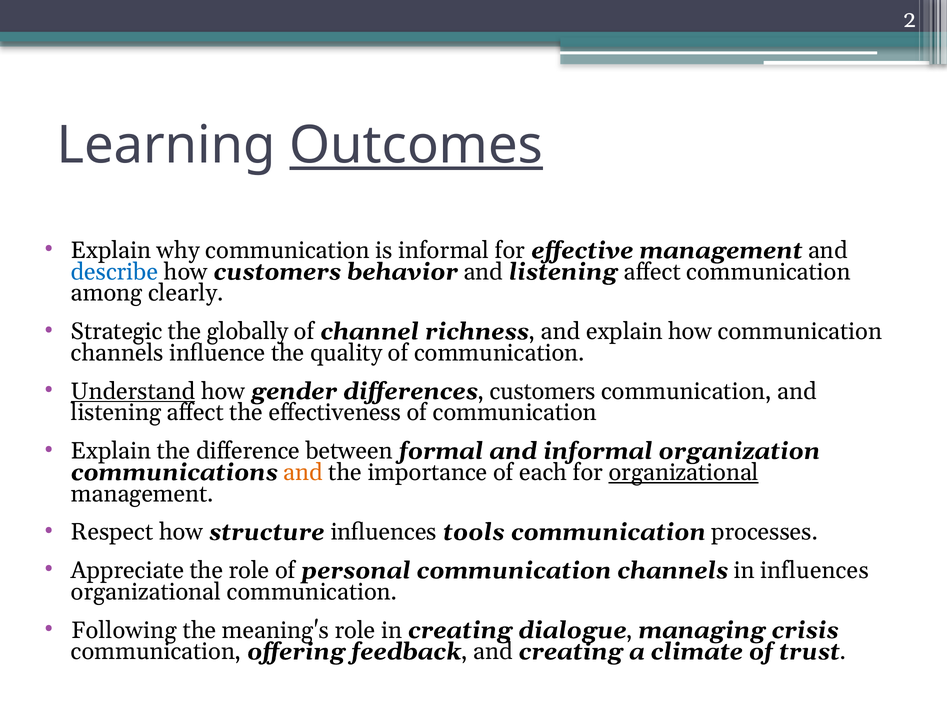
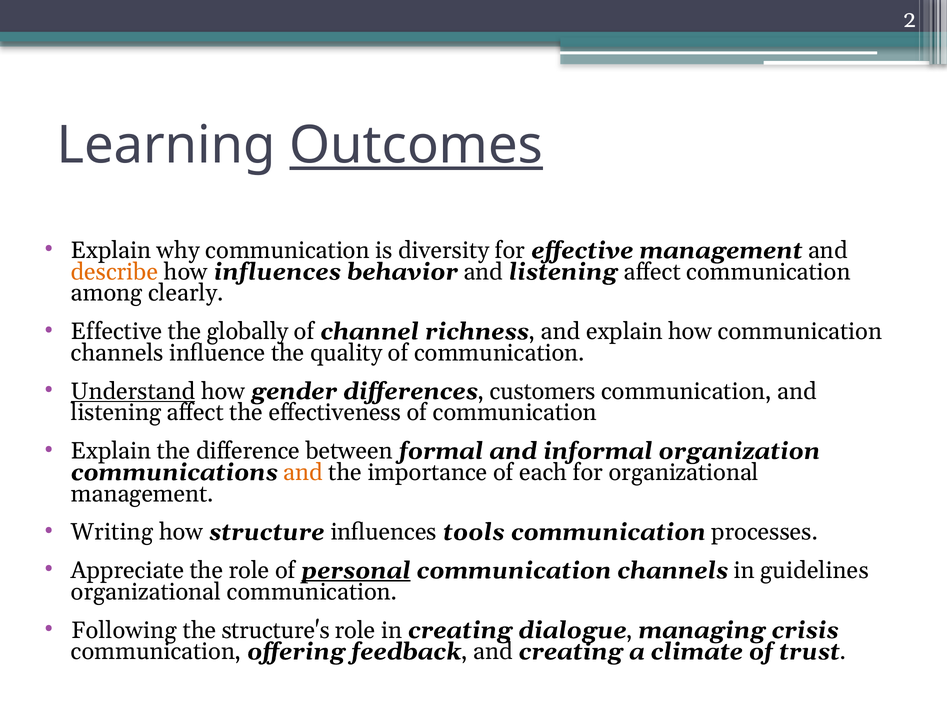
is informal: informal -> diversity (444, 251)
describe colour: blue -> orange (114, 272)
how customers: customers -> influences (277, 272)
Strategic: Strategic -> Effective (117, 332)
organizational underline: present -> none (684, 473)
Respect: Respect -> Writing (112, 532)
personal underline: none -> present (356, 571)
in influences: influences -> guidelines (814, 571)
meaning's: meaning's -> structure's (276, 631)
